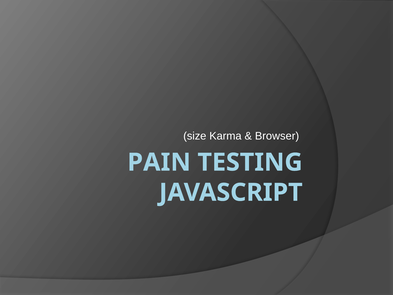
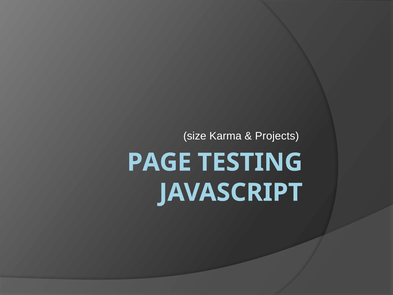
Browser: Browser -> Projects (277, 136)
PAIN: PAIN -> PAGE (159, 162)
